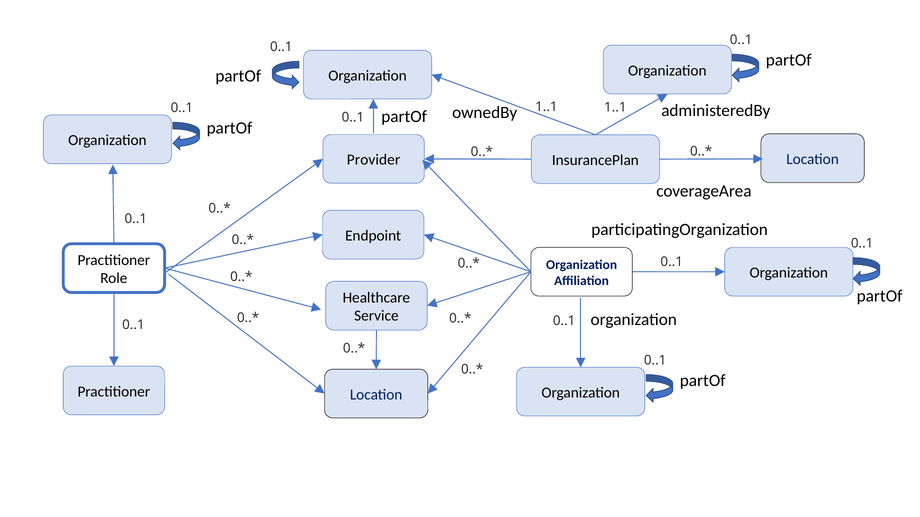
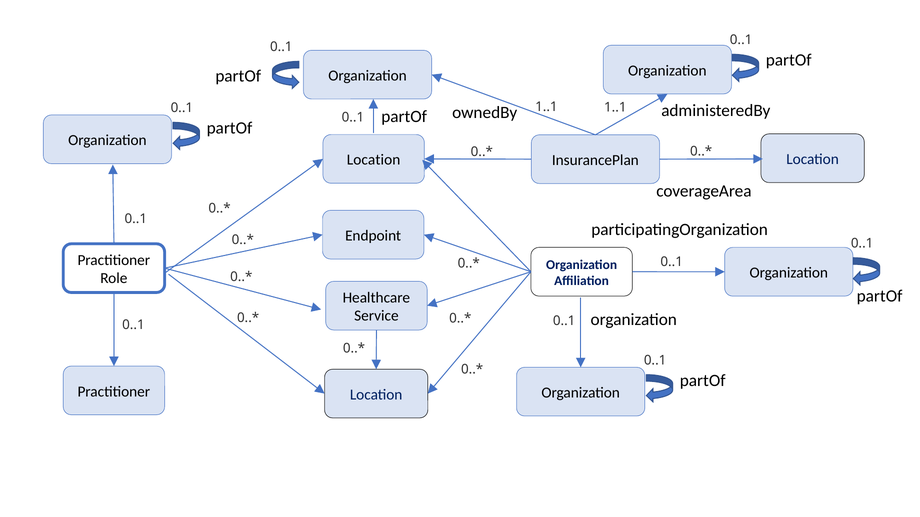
Provider: Provider -> Location (374, 160)
